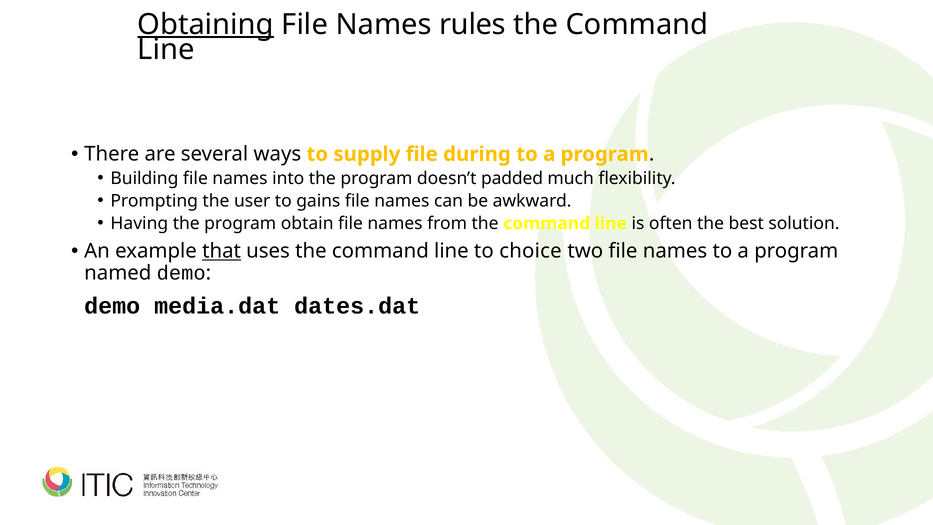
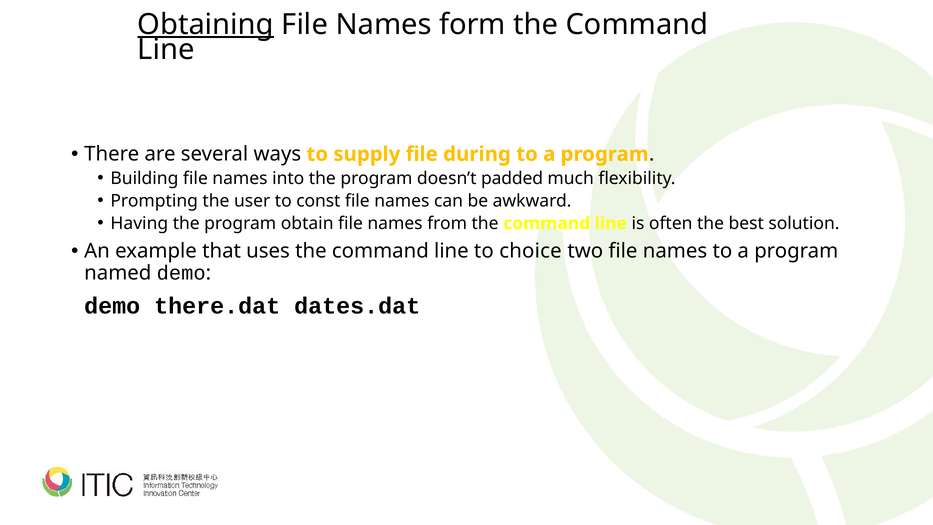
rules: rules -> form (472, 25)
gains: gains -> const (318, 201)
that underline: present -> none (222, 251)
media.dat: media.dat -> there.dat (217, 306)
